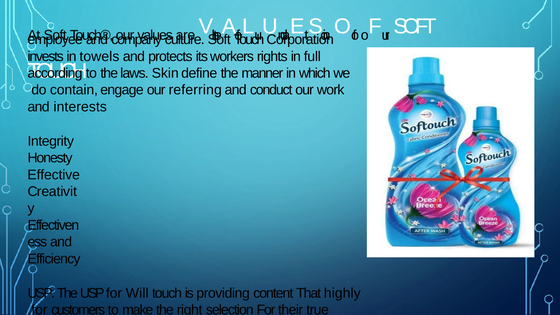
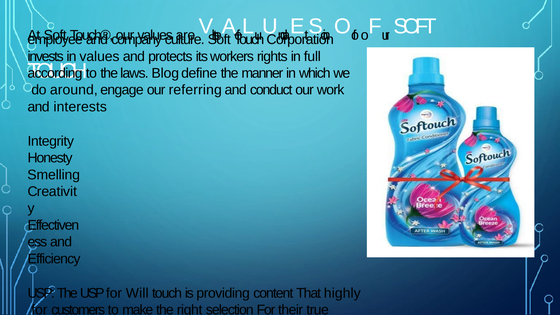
in towels: towels -> values (99, 56)
Skin: Skin -> Blog (165, 73)
do contain: contain -> around (74, 90)
Effective: Effective -> Smelling (54, 175)
